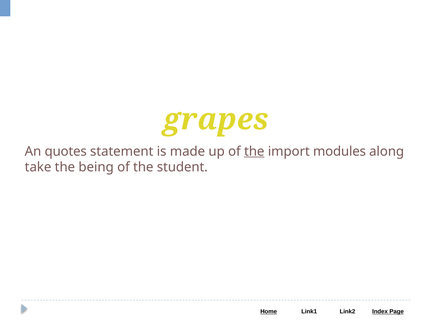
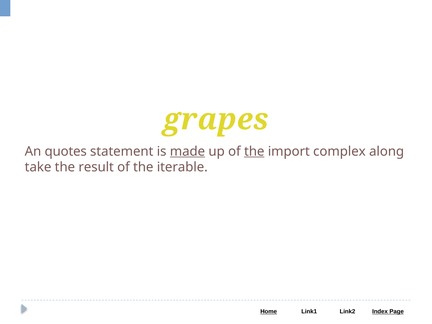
made underline: none -> present (187, 151)
modules: modules -> complex (339, 151)
being: being -> result (96, 167)
student: student -> iterable (182, 167)
